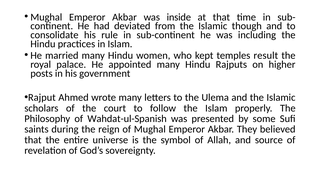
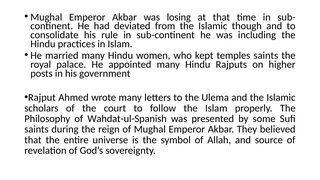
inside: inside -> losing (179, 17)
temples result: result -> saints (266, 55)
